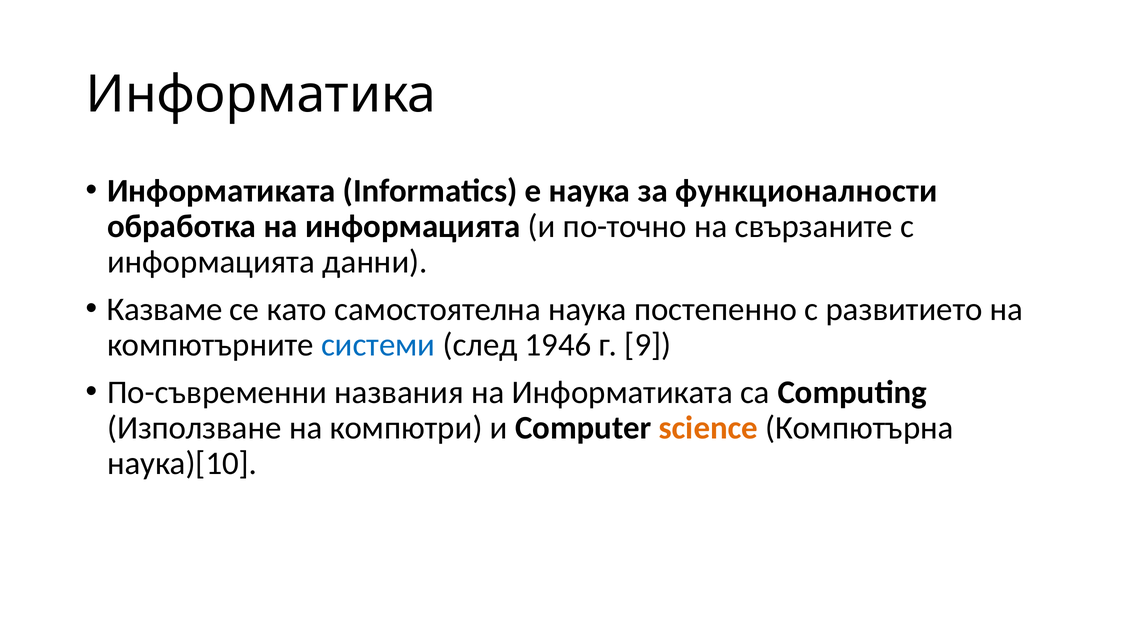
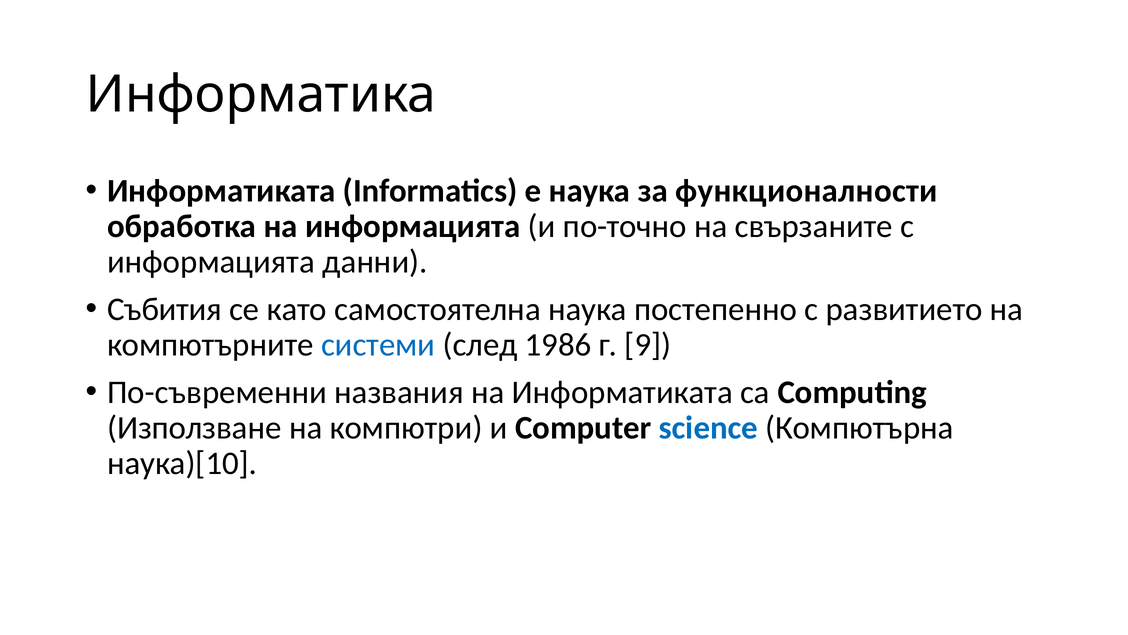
Казваме: Казваме -> Събития (165, 309)
1946: 1946 -> 1986 (558, 345)
science colour: orange -> blue (708, 427)
